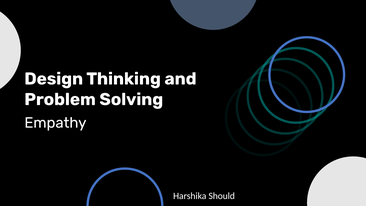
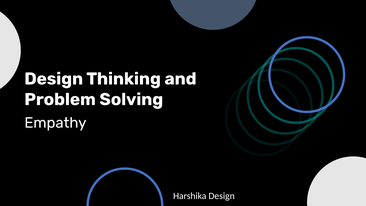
Harshika Should: Should -> Design (222, 196)
